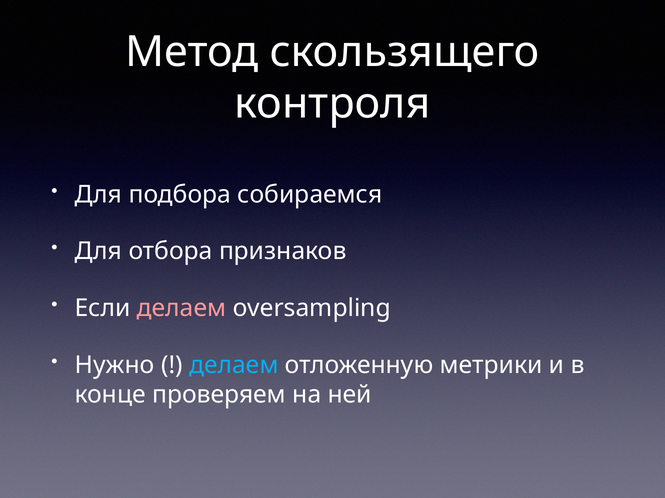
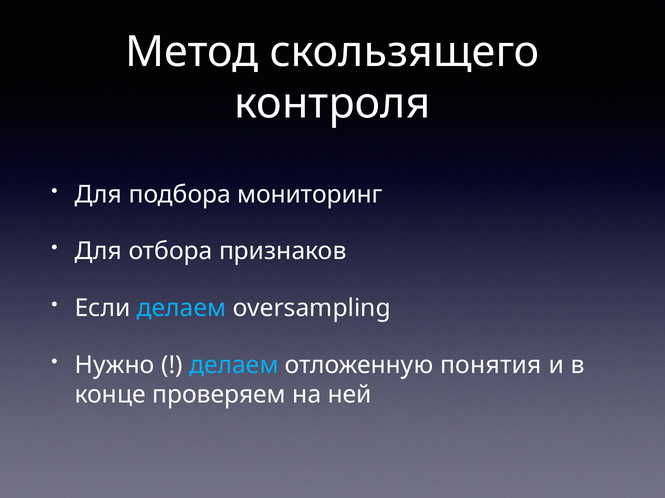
собираемся: собираемся -> мониторинг (310, 195)
делаем colour: pink -> light blue (181, 309)
метрики: метрики -> понятия (491, 365)
